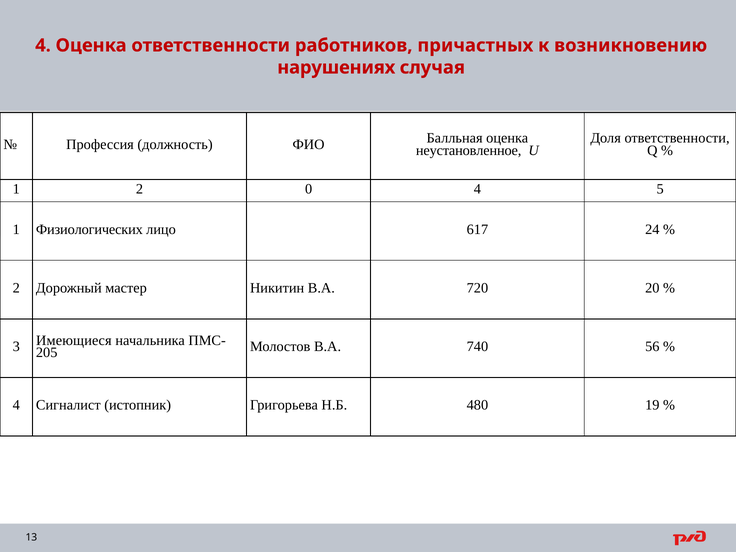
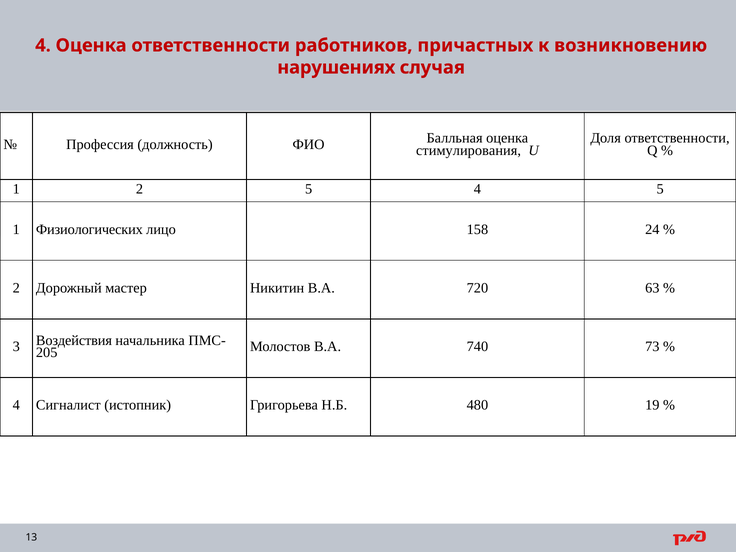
неустановленное: неустановленное -> стимулирования (469, 150)
2 0: 0 -> 5 (309, 189)
617: 617 -> 158 (477, 229)
20: 20 -> 63 (652, 288)
Имеющиеся: Имеющиеся -> Воздействия (74, 340)
56: 56 -> 73 (652, 346)
